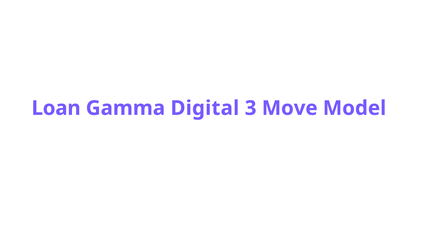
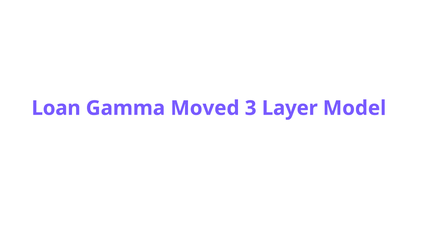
Digital: Digital -> Moved (205, 108)
Move: Move -> Layer (290, 108)
